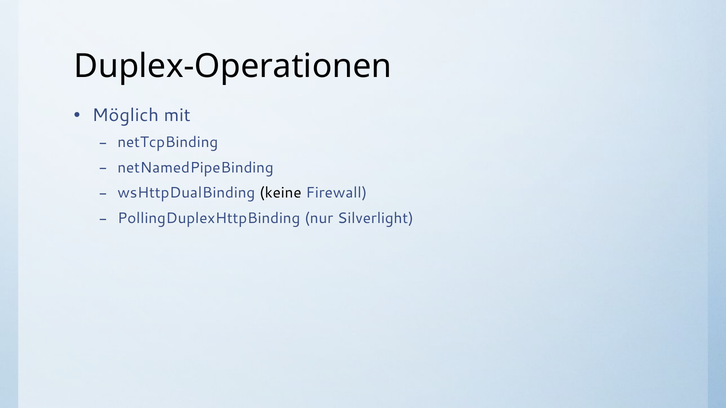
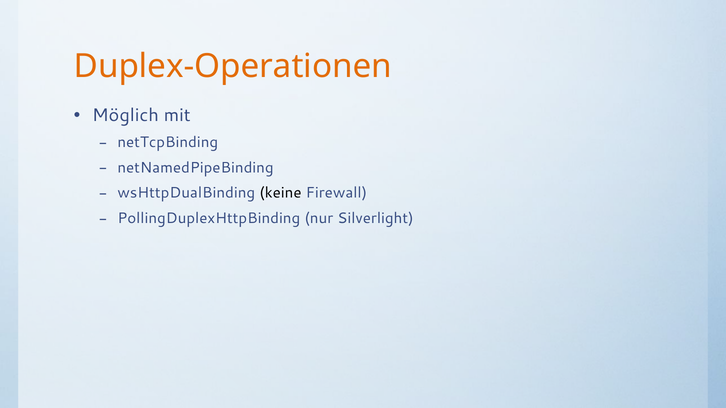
Duplex-Operationen colour: black -> orange (233, 66)
